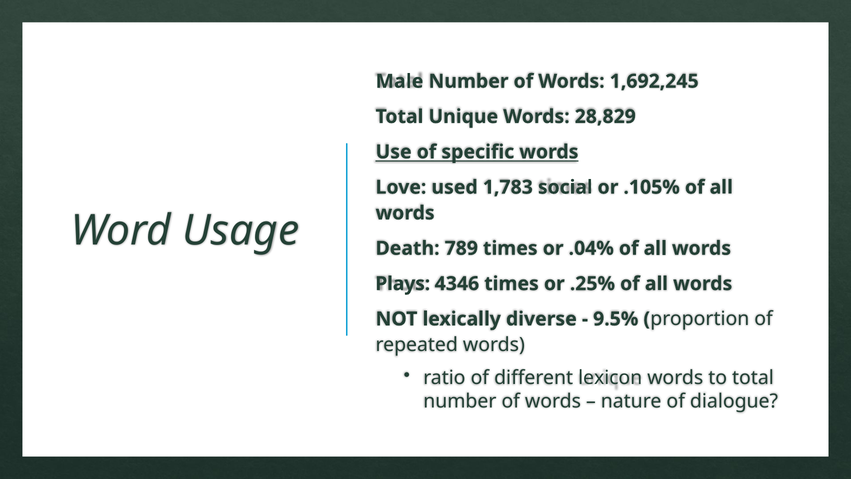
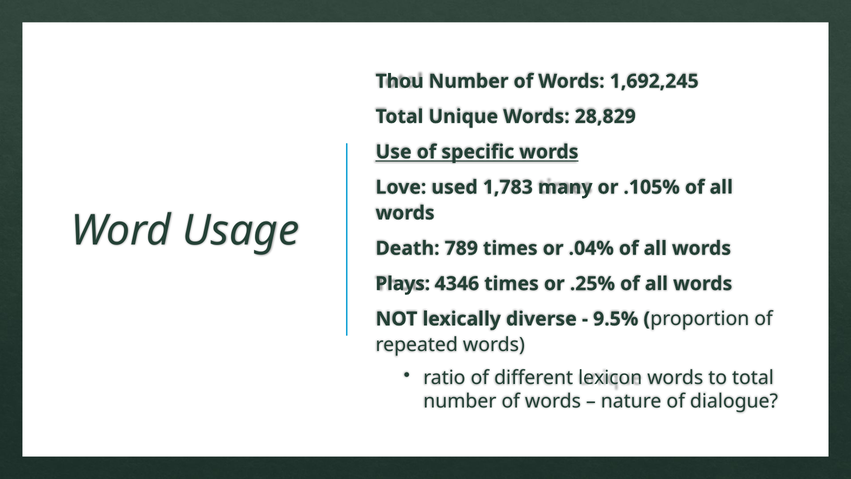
Male: Male -> Thou (400, 81)
social: social -> many (565, 187)
